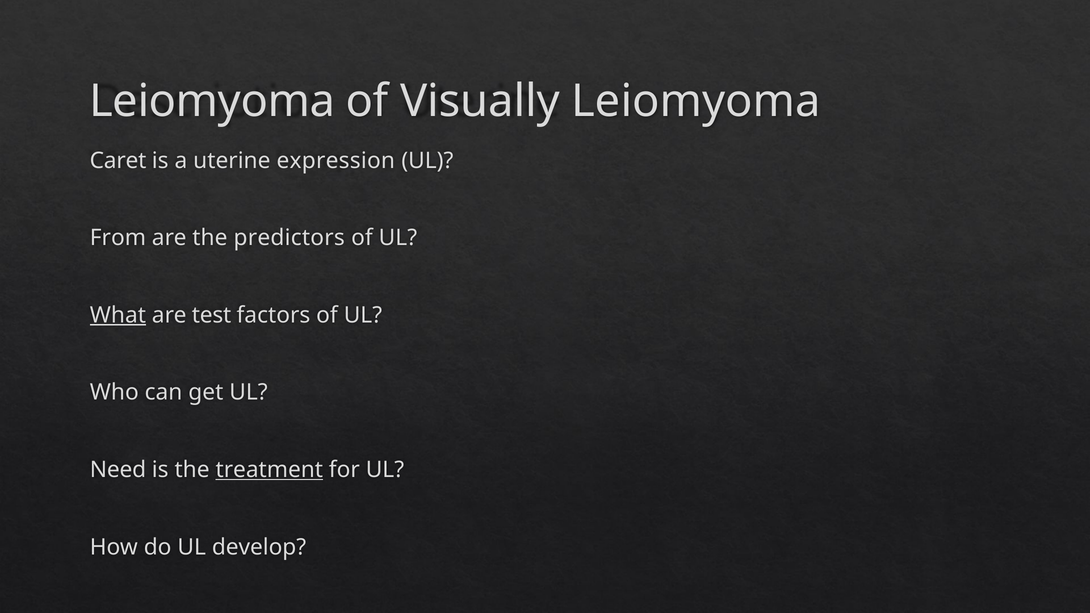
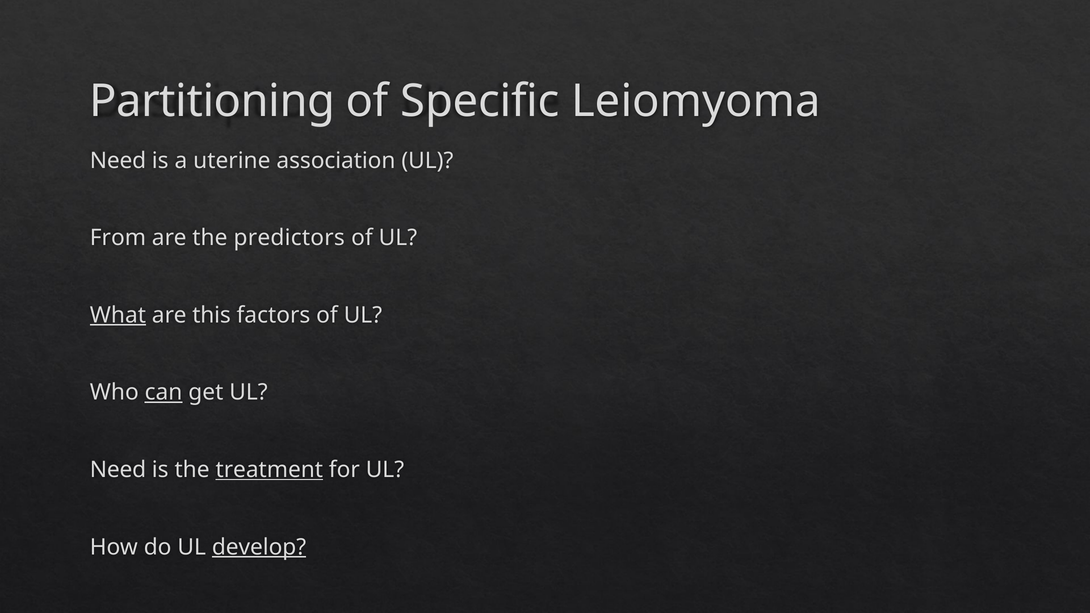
Leiomyoma: Leiomyoma -> Partitioning (212, 101)
Visually: Visually -> Specific (480, 101)
Caret: Caret -> Need (118, 161)
expression: expression -> association (336, 161)
test: test -> this (212, 315)
can underline: none -> present (163, 393)
develop underline: none -> present (259, 547)
